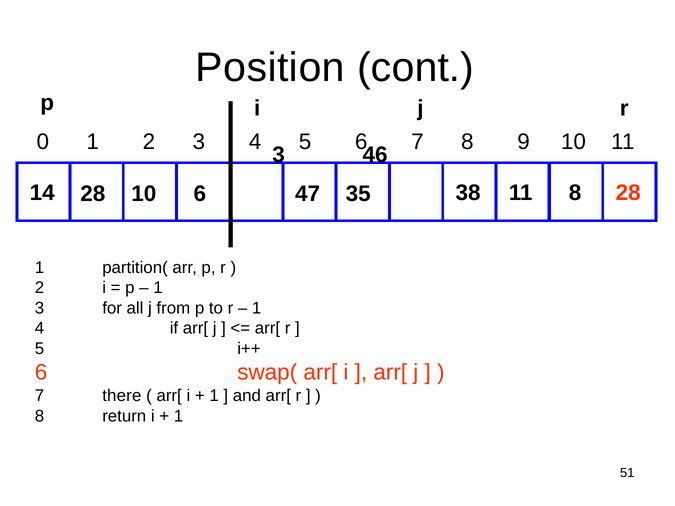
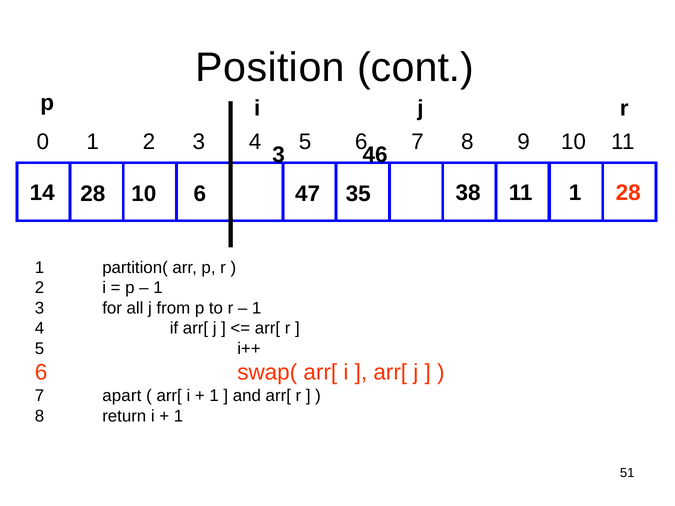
6 8: 8 -> 1 (575, 193)
there: there -> apart (122, 396)
